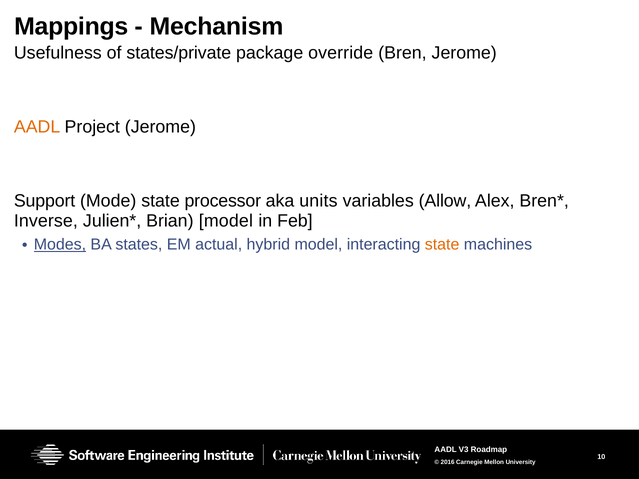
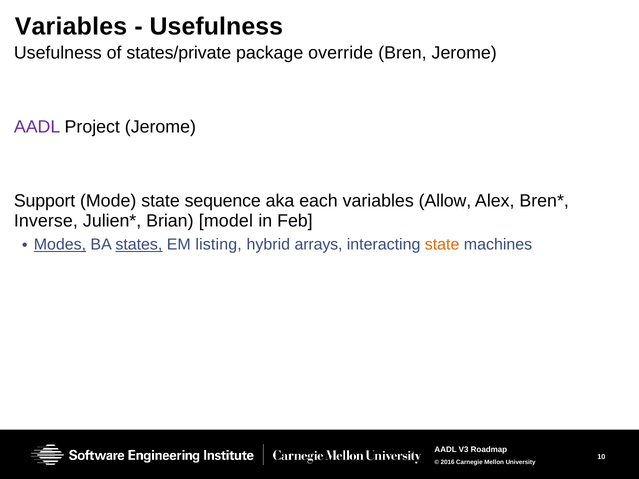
Mappings: Mappings -> Variables (71, 27)
Mechanism: Mechanism -> Usefulness (216, 27)
AADL colour: orange -> purple (37, 127)
processor: processor -> sequence (223, 201)
units: units -> each (318, 201)
states underline: none -> present (139, 245)
actual: actual -> listing (219, 245)
hybrid model: model -> arrays (319, 245)
